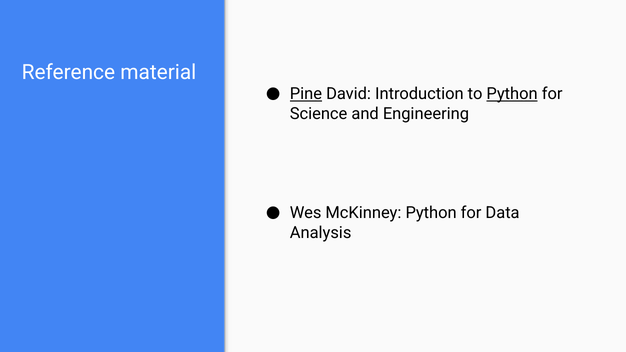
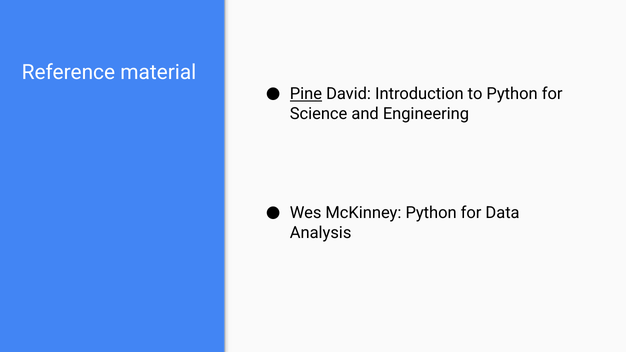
Python underline: present -> none (512, 94)
